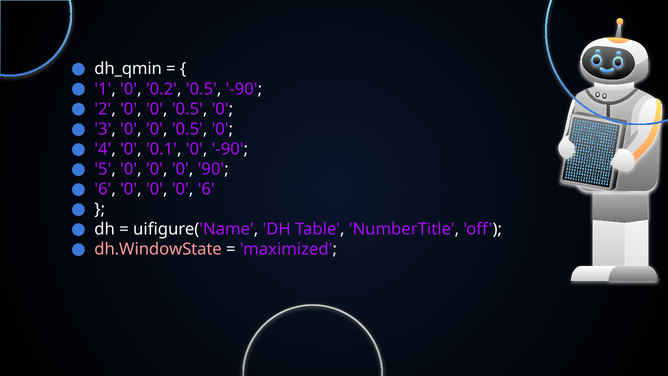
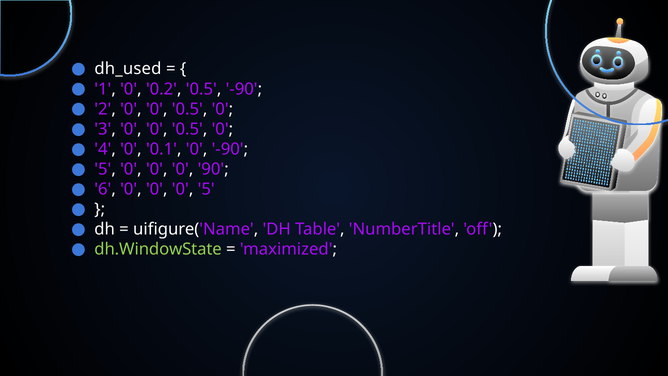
dh_qmin: dh_qmin -> dh_used (128, 69)
0 6: 6 -> 5 (206, 189)
dh.WindowState colour: pink -> light green (158, 249)
